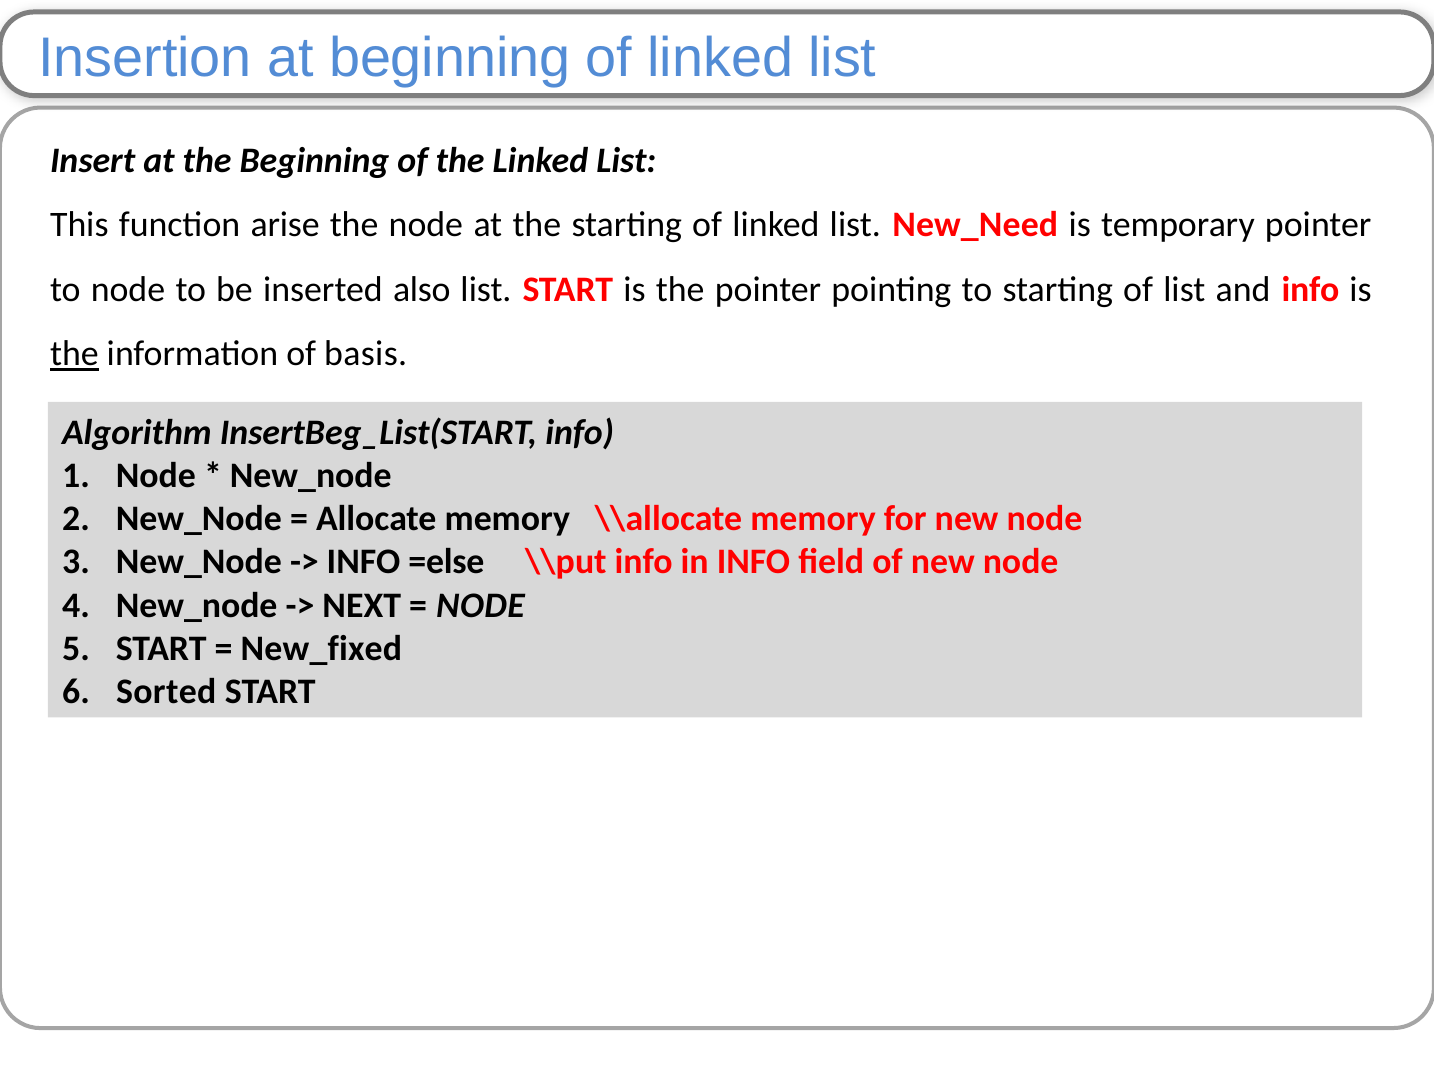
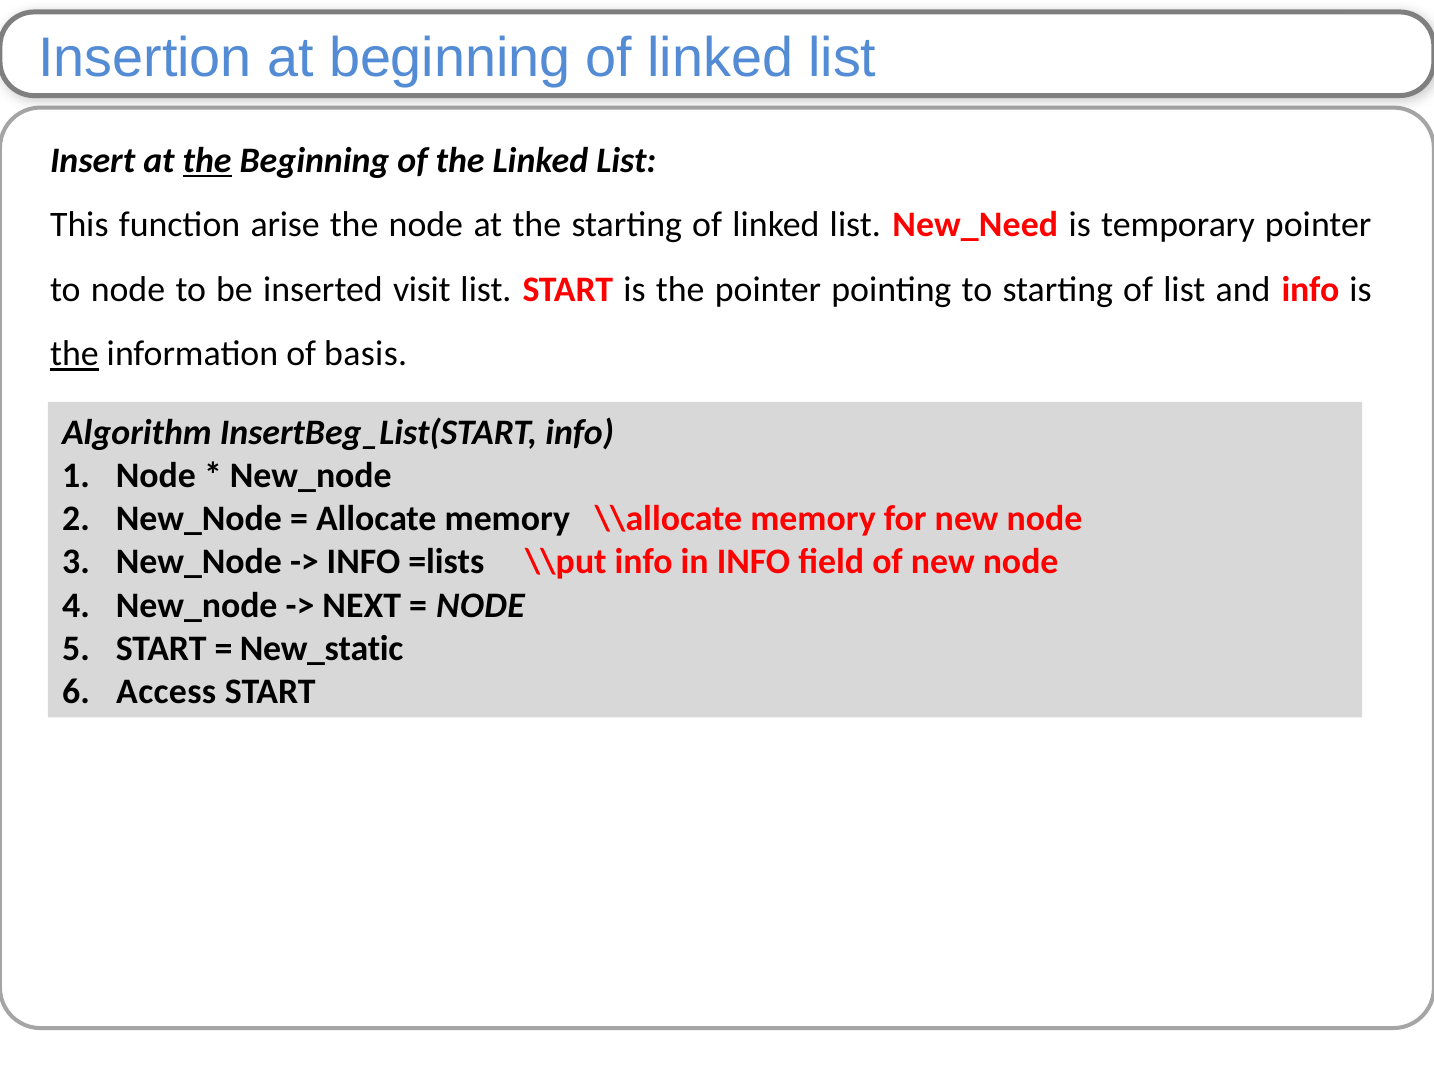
the underline: none -> present (207, 160)
also: also -> visit (422, 289)
=else: =else -> =lists (446, 562)
New_fixed: New_fixed -> New_static (322, 648)
Sorted: Sorted -> Access (166, 691)
